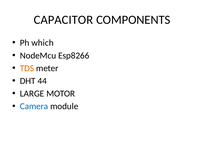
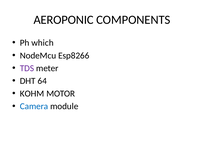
CAPACITOR: CAPACITOR -> AEROPONIC (64, 20)
TDS colour: orange -> purple (27, 68)
44: 44 -> 64 (42, 81)
LARGE: LARGE -> KOHM (32, 94)
